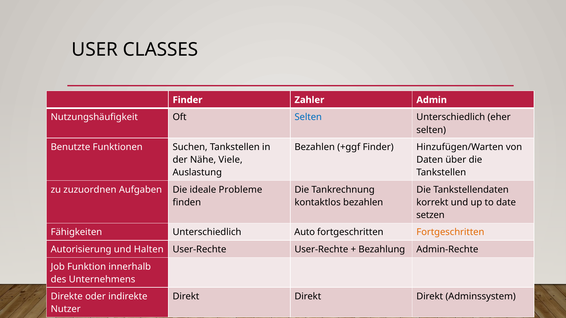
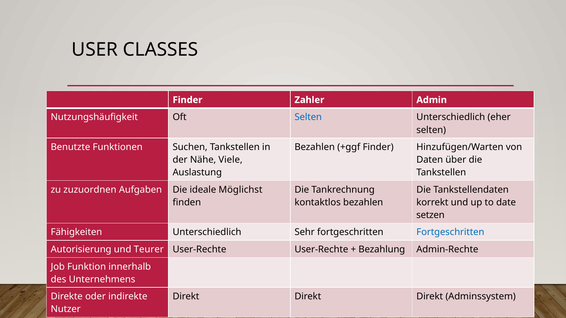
Probleme: Probleme -> Möglichst (240, 190)
Auto: Auto -> Sehr (305, 232)
Fortgeschritten colour: orange -> blue (450, 232)
Halten: Halten -> Teurer (149, 250)
